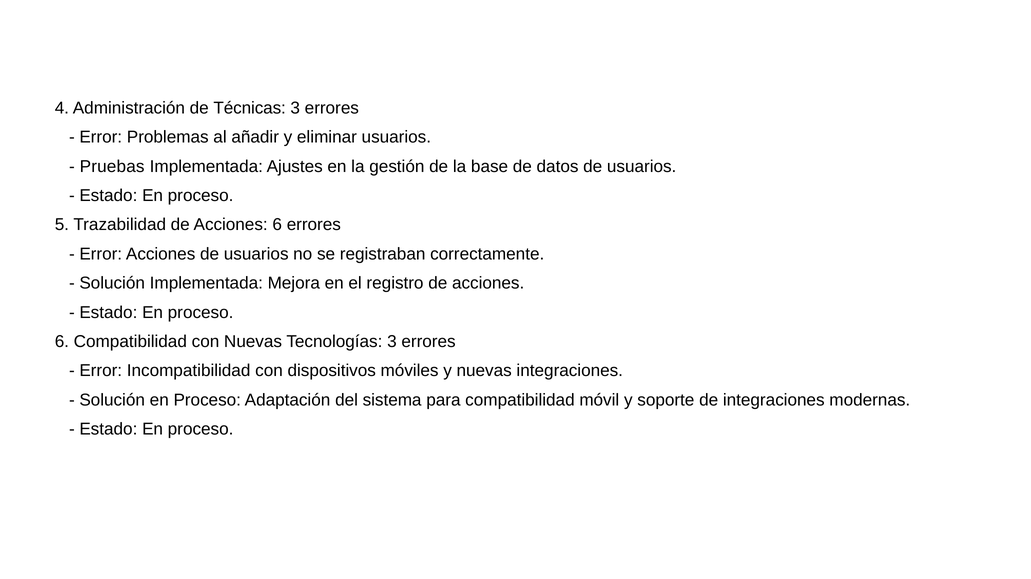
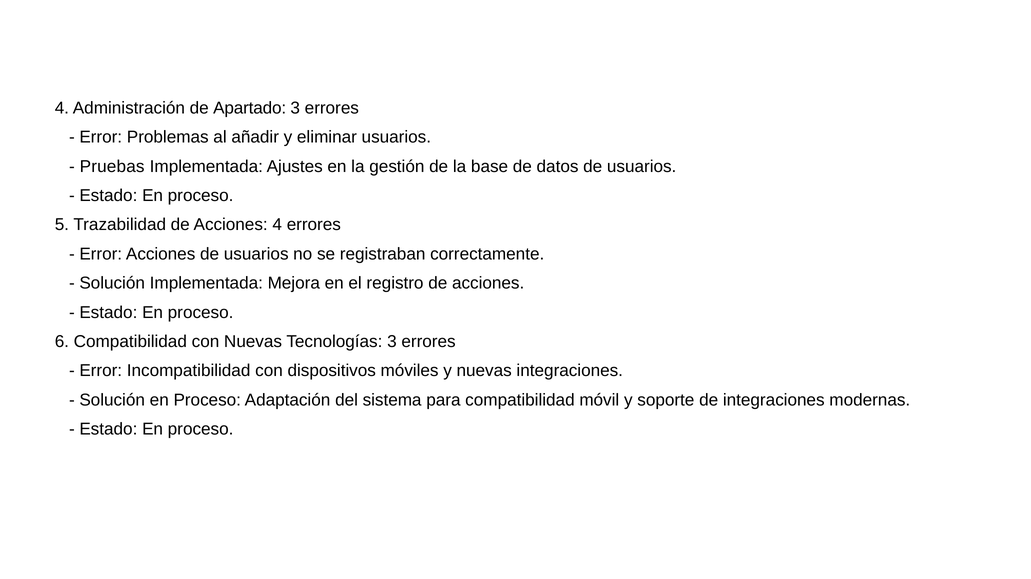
Técnicas: Técnicas -> Apartado (250, 108)
Acciones 6: 6 -> 4 (277, 225)
